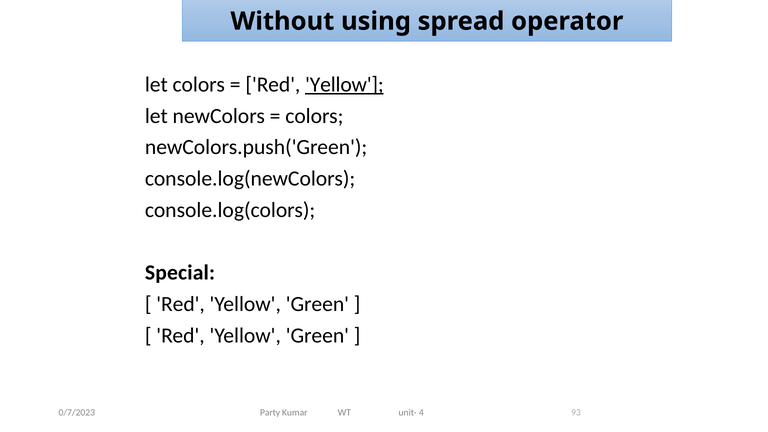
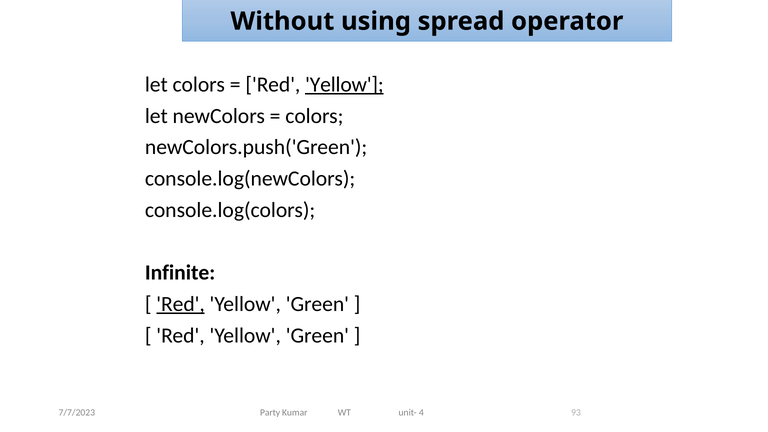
Special: Special -> Infinite (180, 273)
Red underline: none -> present (181, 304)
0/7/2023: 0/7/2023 -> 7/7/2023 (77, 413)
